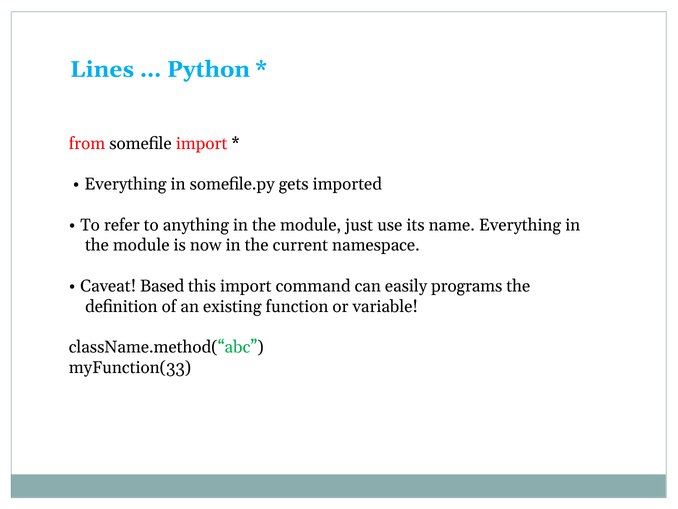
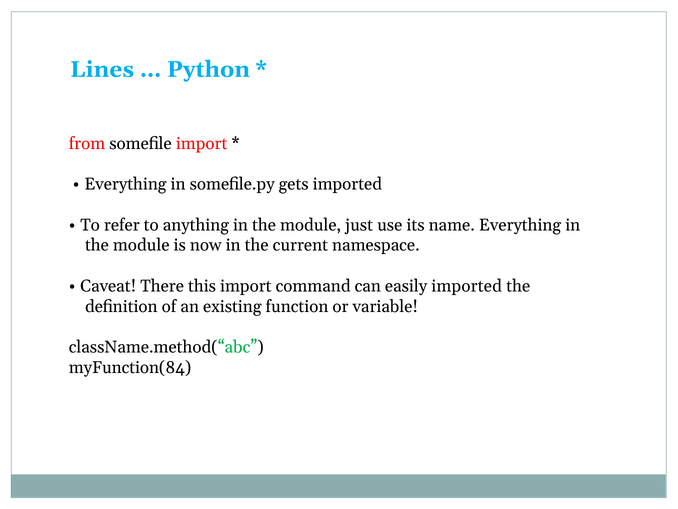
Based: Based -> There (162, 286)
easily programs: programs -> imported (467, 286)
myFunction(33: myFunction(33 -> myFunction(84 (130, 367)
